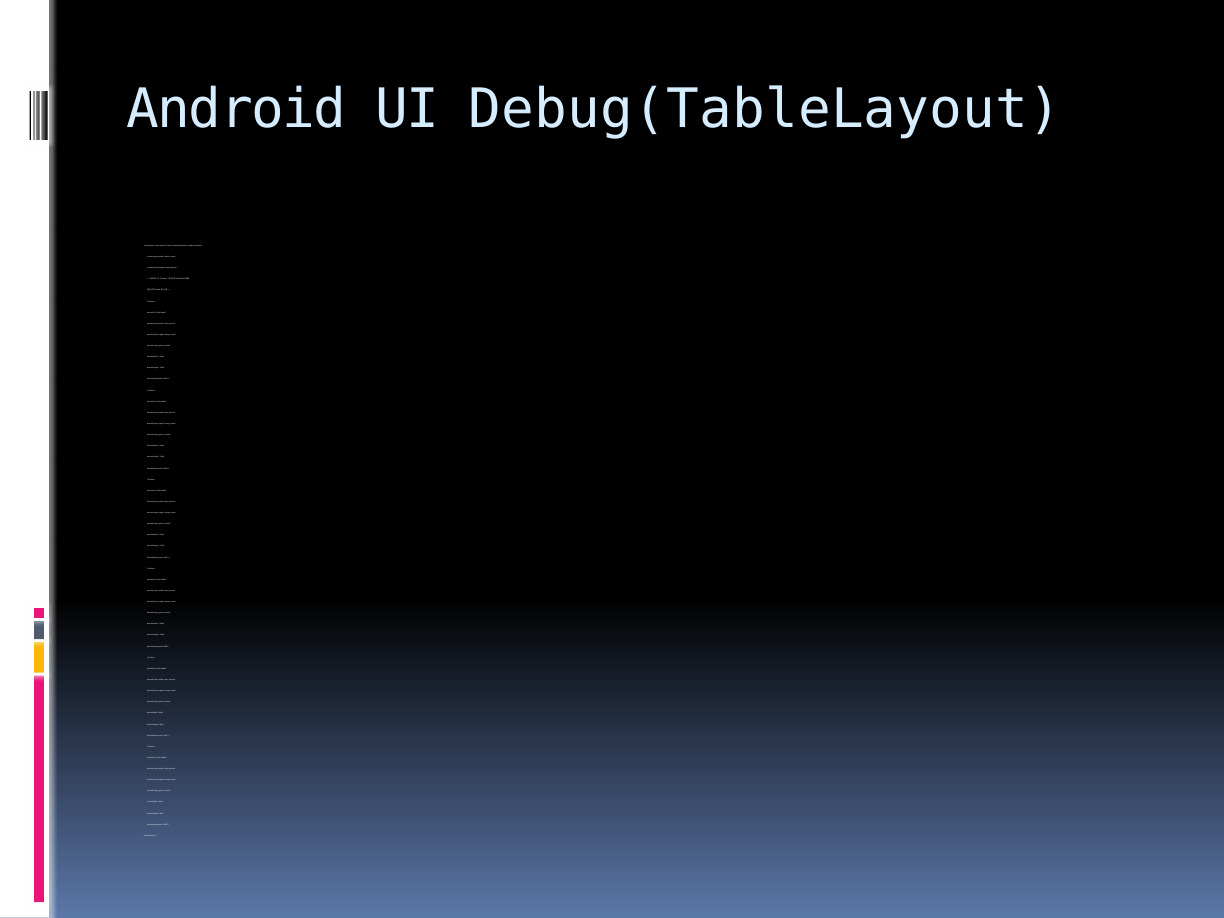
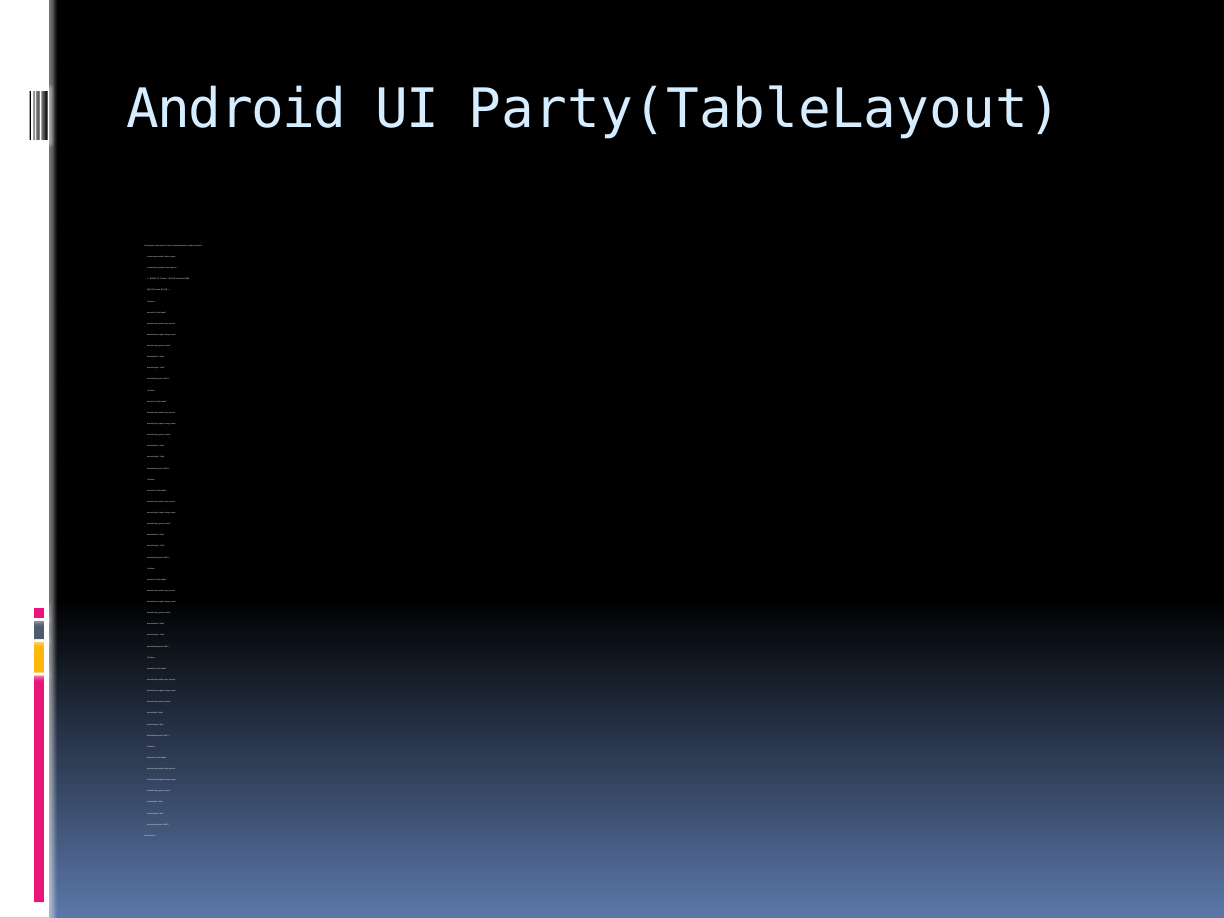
Debug(TableLayout: Debug(TableLayout -> Party(TableLayout (765, 109)
